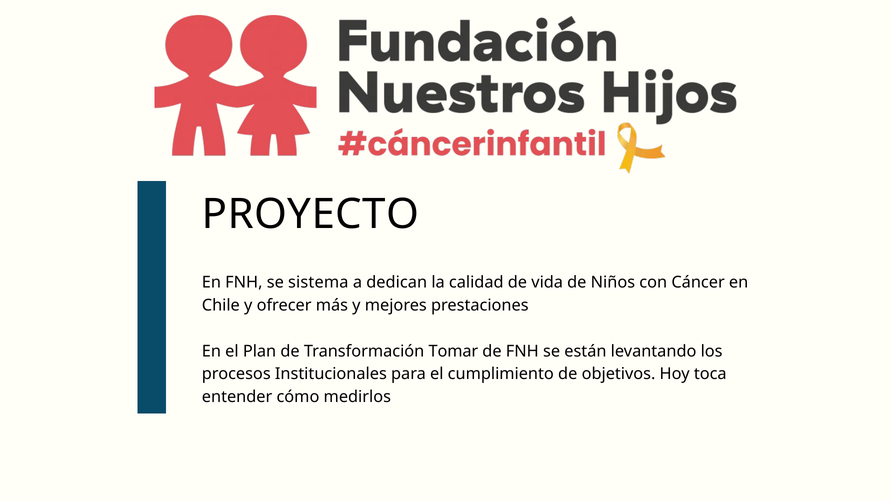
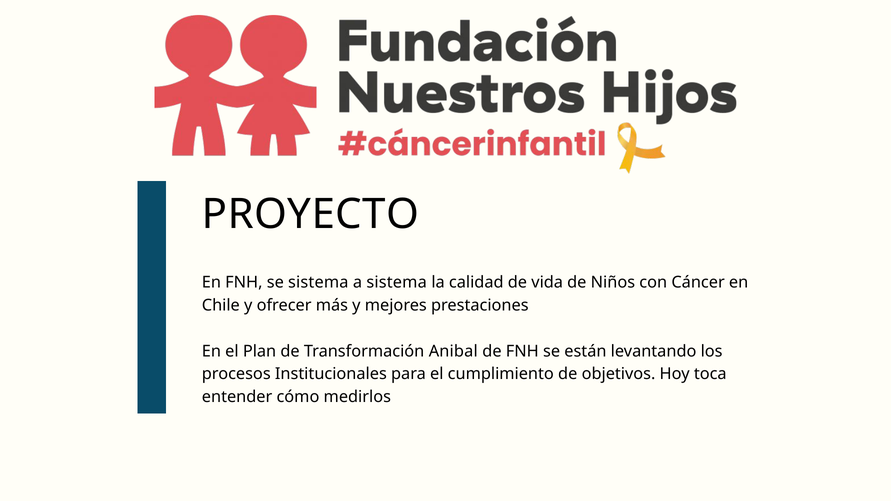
a dedican: dedican -> sistema (397, 282)
Tomar: Tomar -> Anibal (453, 351)
